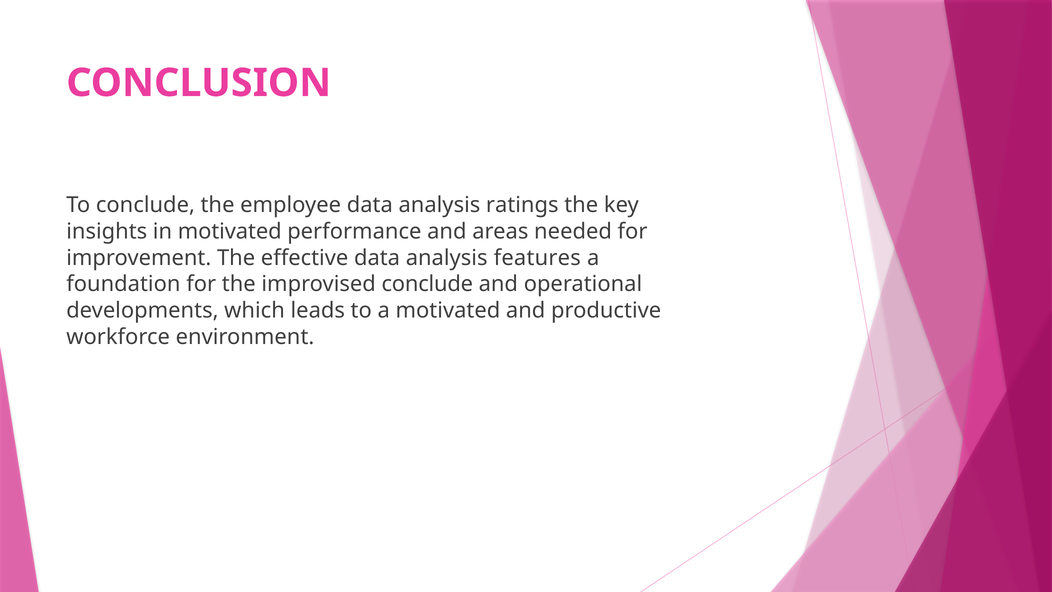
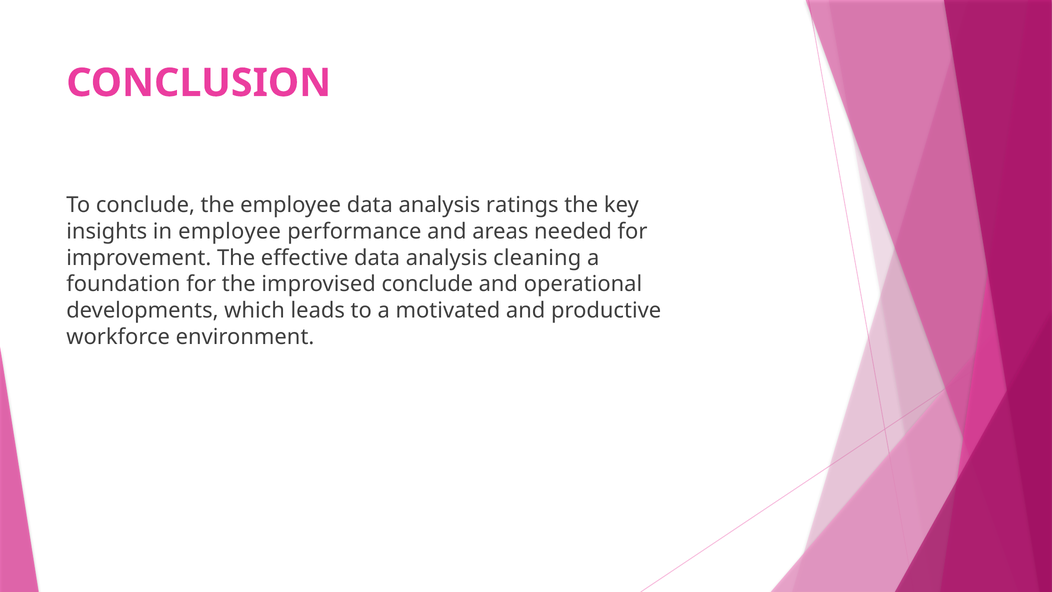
in motivated: motivated -> employee (230, 231)
features: features -> cleaning (537, 258)
